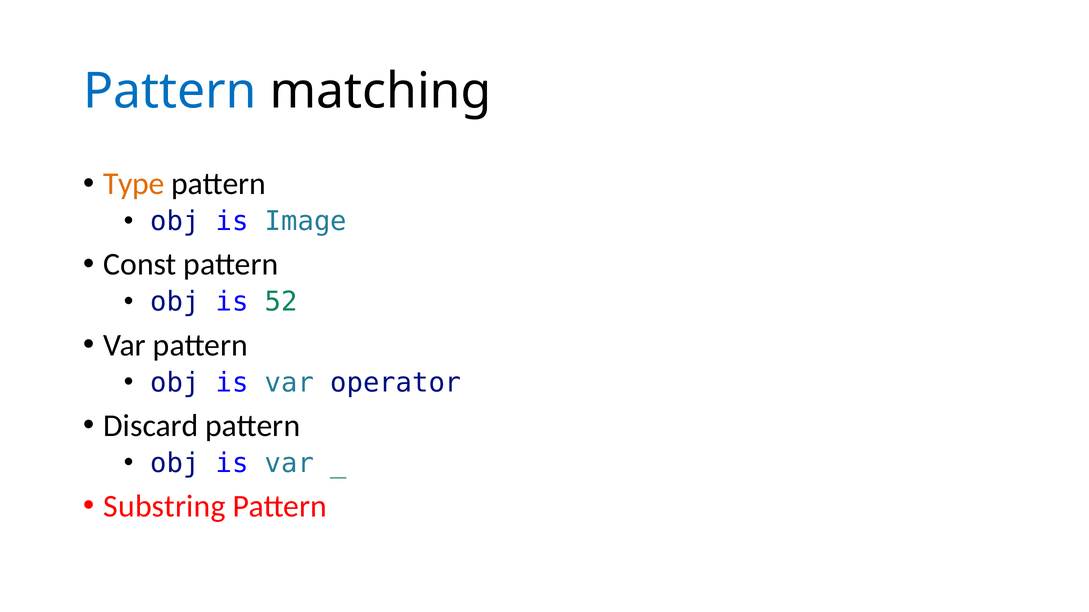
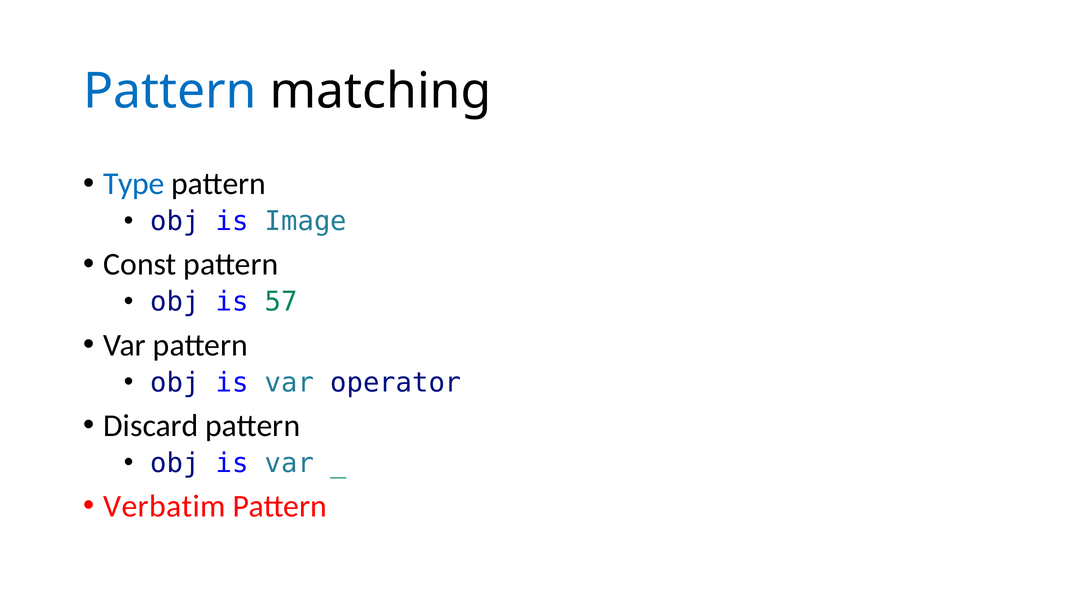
Type colour: orange -> blue (134, 184)
52: 52 -> 57 (281, 302)
Substring: Substring -> Verbatim (164, 507)
